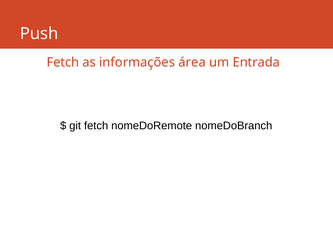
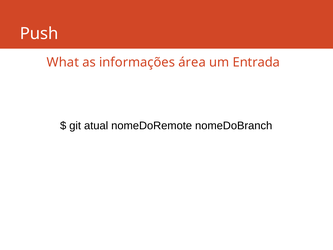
Fetch: Fetch -> What (63, 62)
git fetch: fetch -> atual (96, 126)
